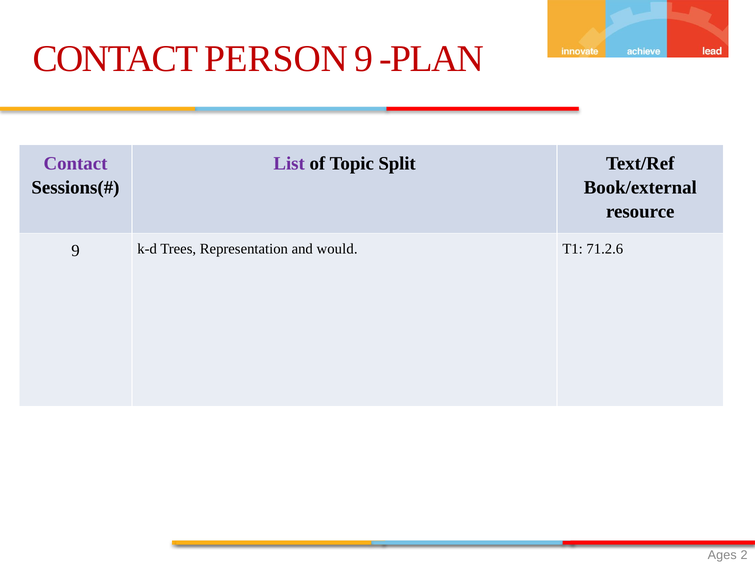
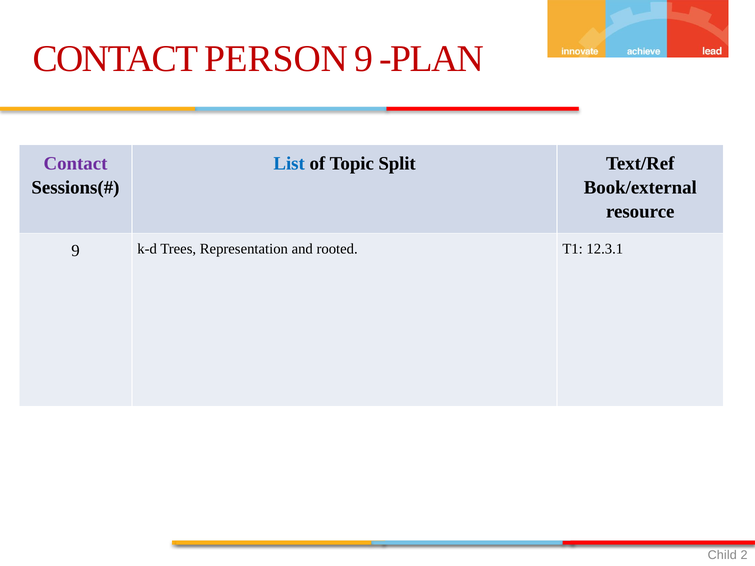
List colour: purple -> blue (289, 164)
would: would -> rooted (337, 249)
71.2.6: 71.2.6 -> 12.3.1 (605, 249)
Ages: Ages -> Child (722, 555)
